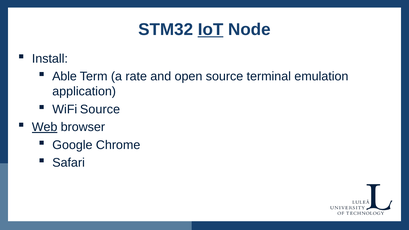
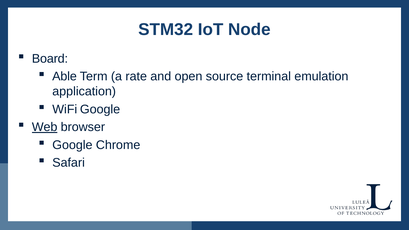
IoT underline: present -> none (211, 29)
Install: Install -> Board (50, 59)
WiFi Source: Source -> Google (100, 109)
